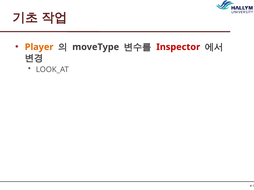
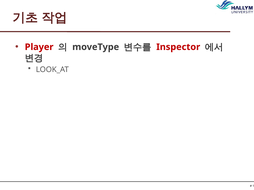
Player colour: orange -> red (39, 47)
